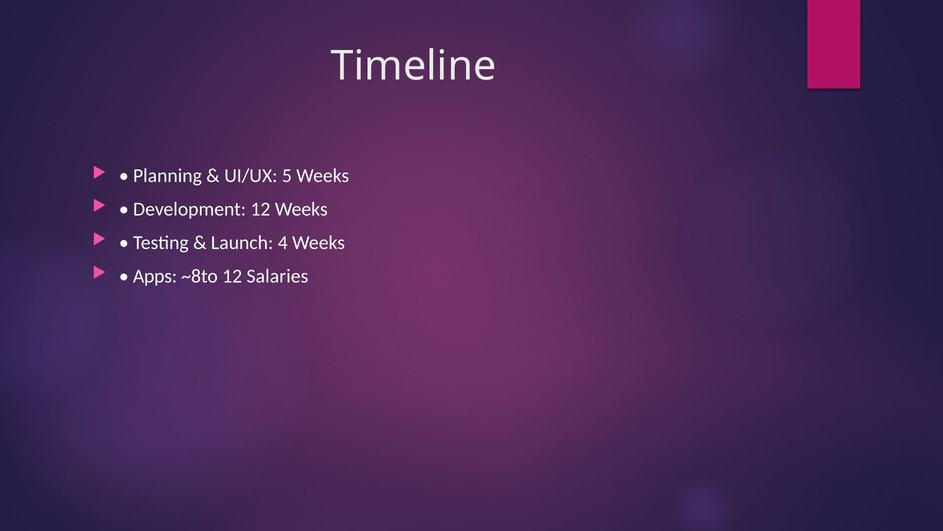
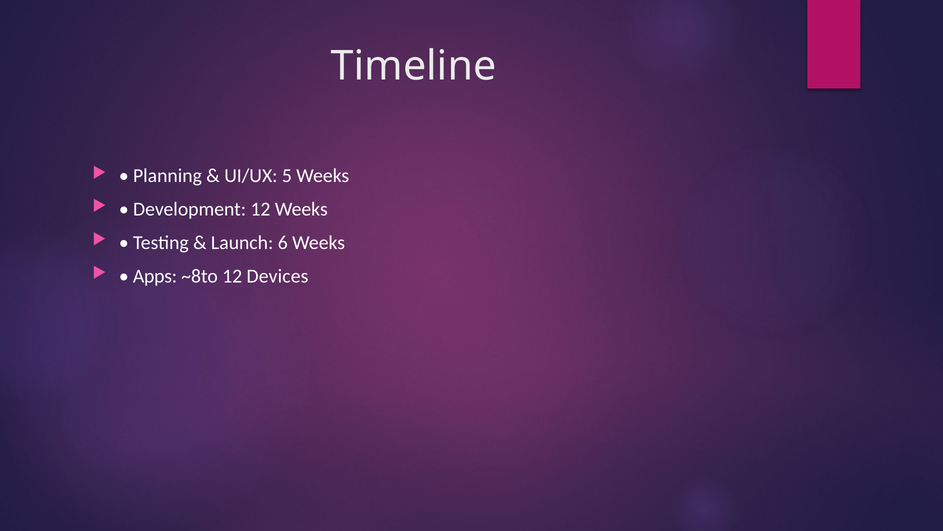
4: 4 -> 6 (283, 242)
Salaries: Salaries -> Devices (278, 276)
